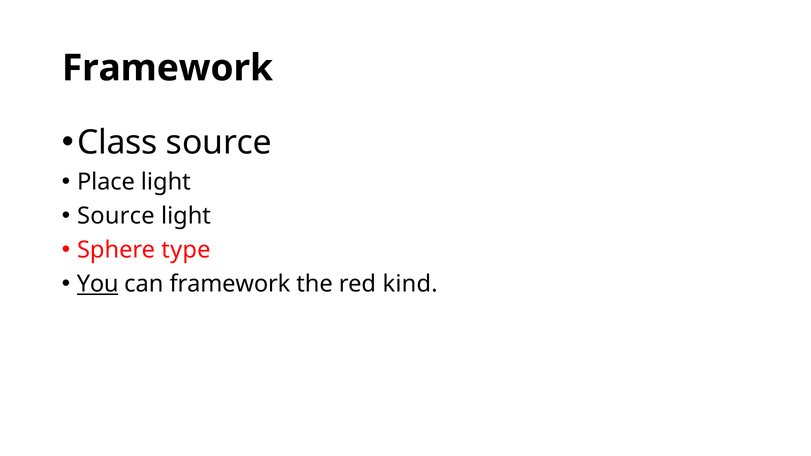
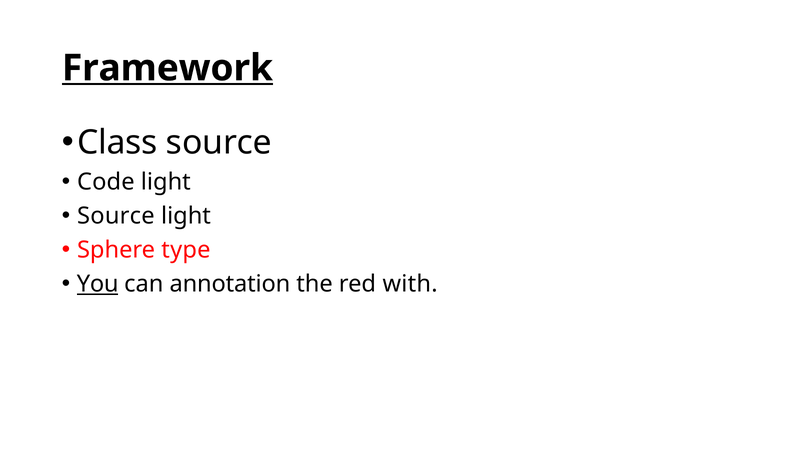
Framework underline: none -> present (167, 68)
Place: Place -> Code (106, 182)
can framework: framework -> annotation (230, 284)
kind: kind -> with (410, 284)
